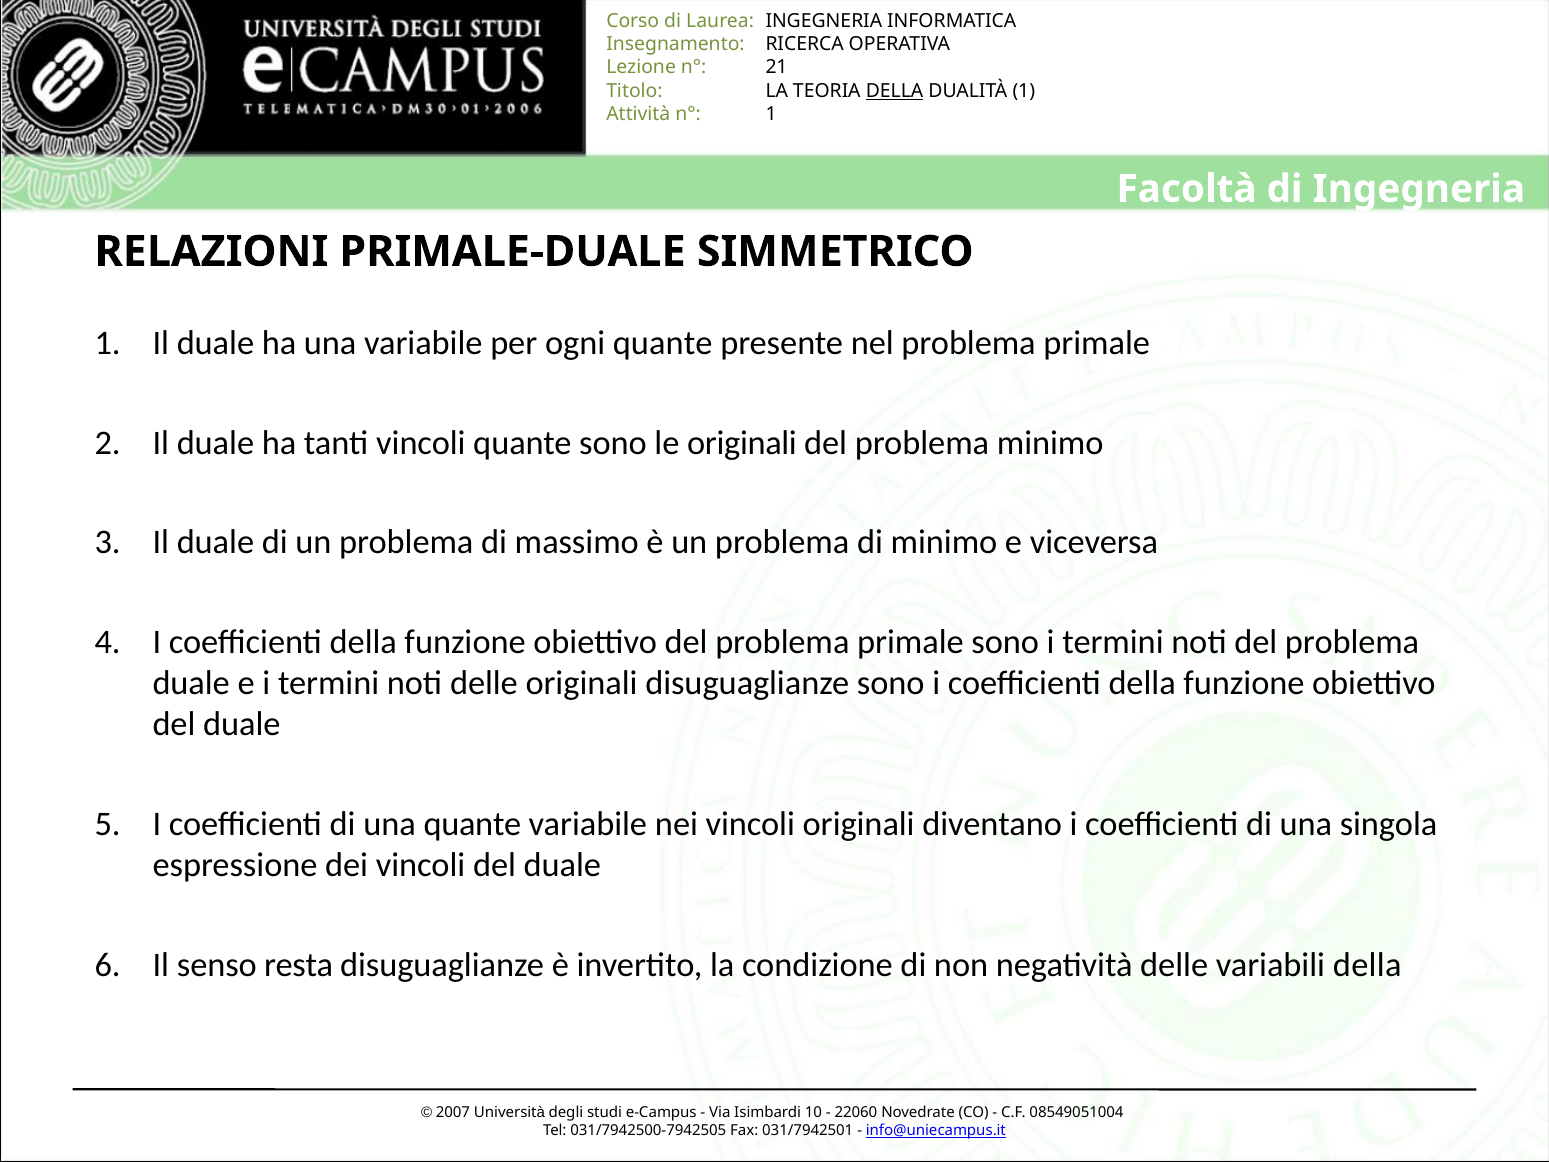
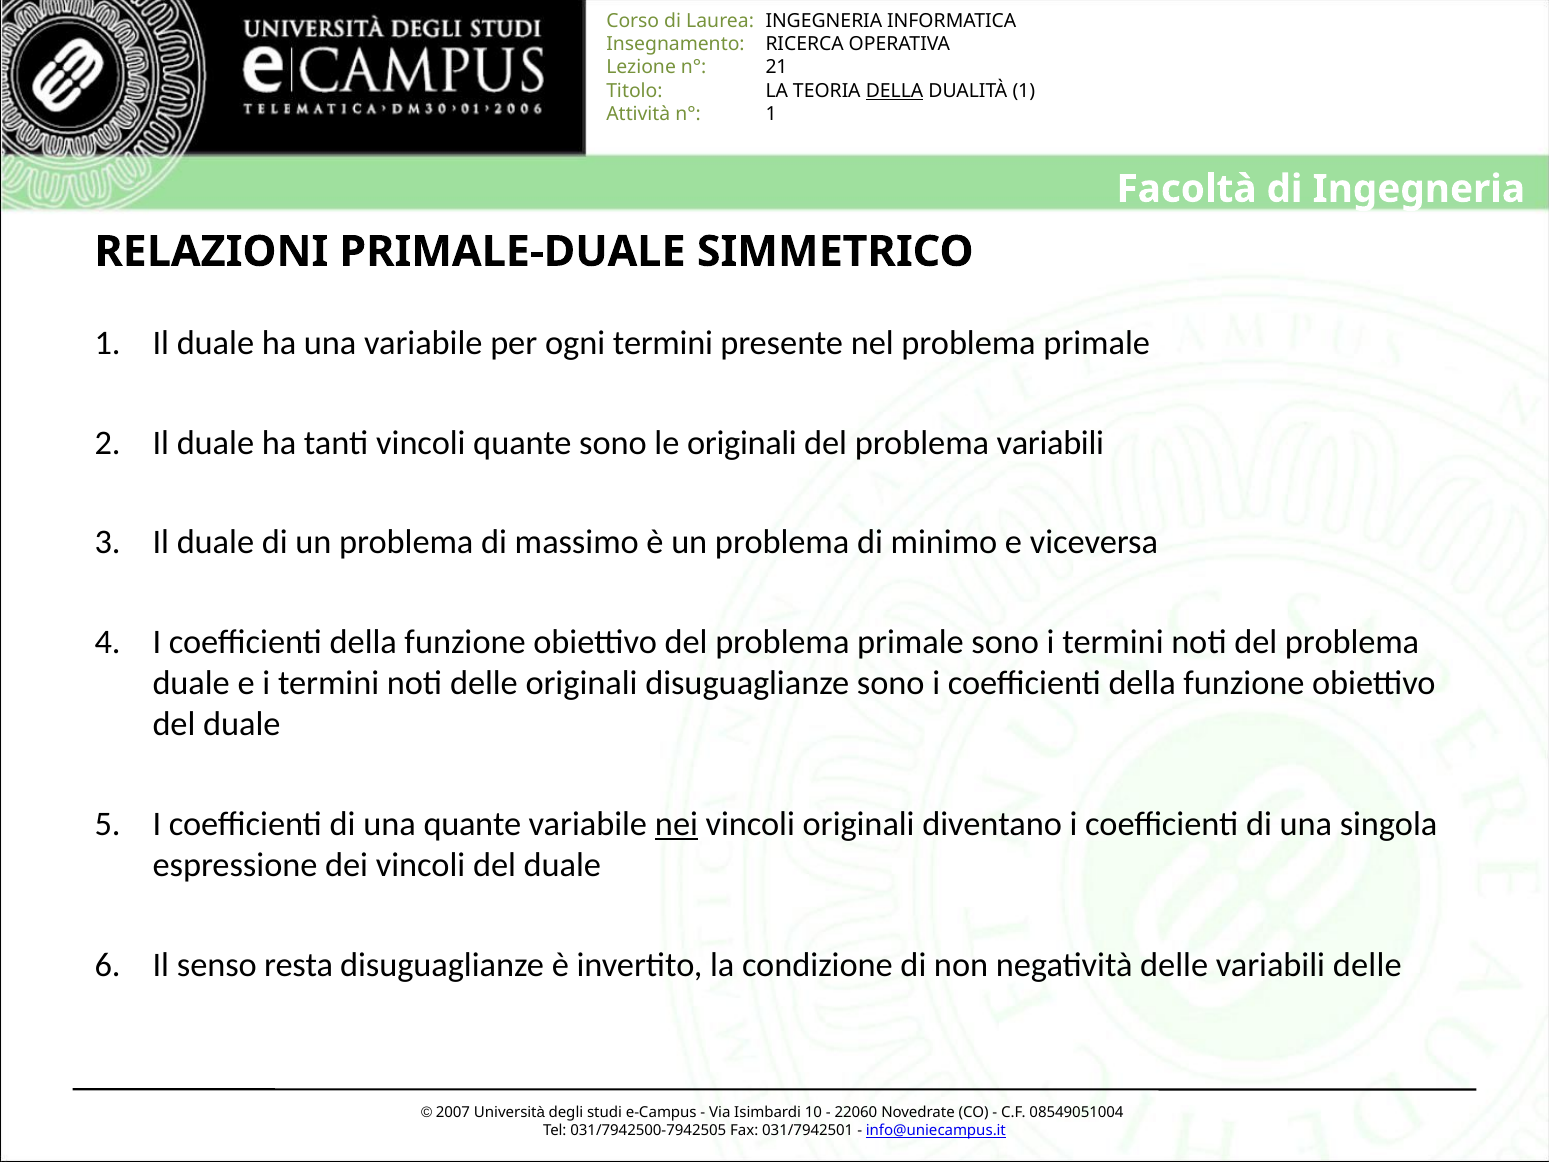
ogni quante: quante -> termini (663, 343)
problema minimo: minimo -> variabili (1050, 443)
nei underline: none -> present (676, 824)
variabili della: della -> delle (1367, 965)
